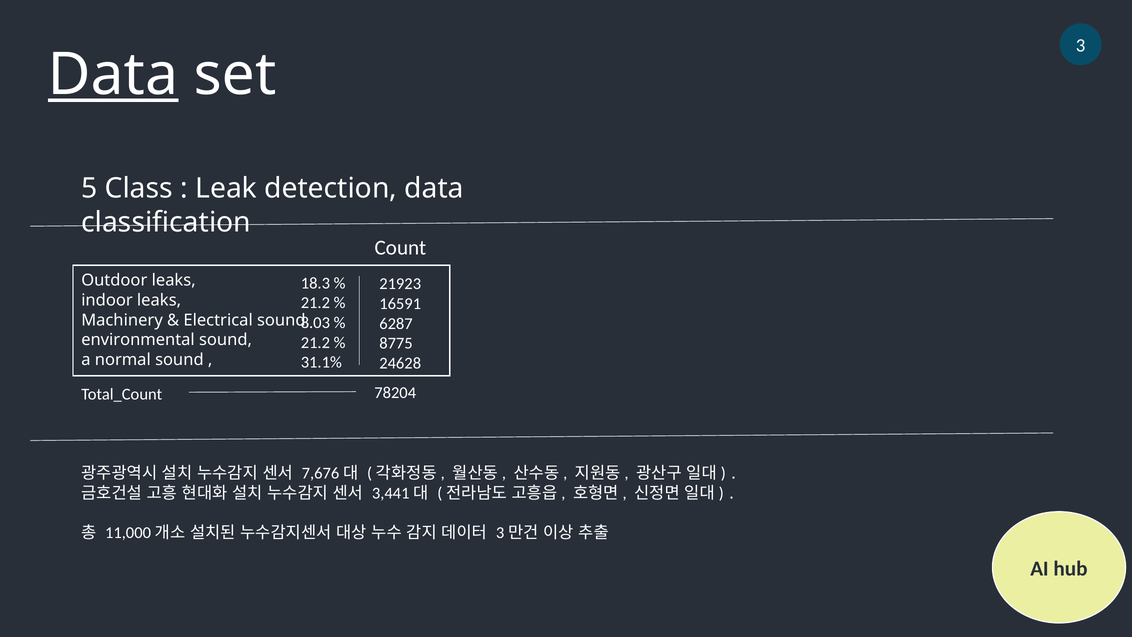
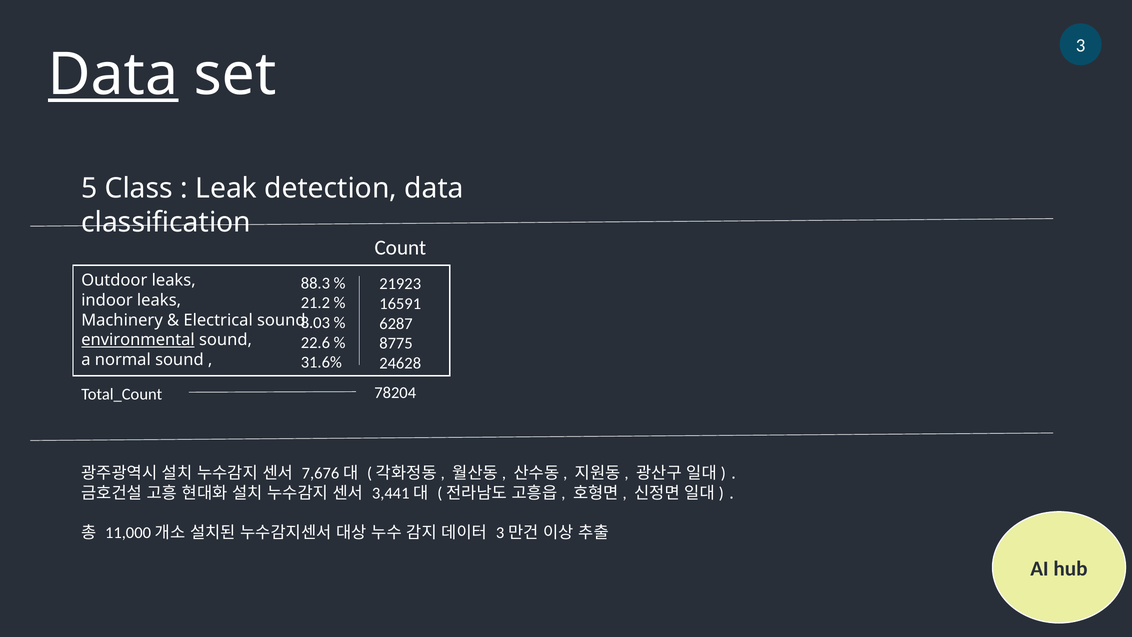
18.3: 18.3 -> 88.3 (315, 283)
environmental underline: none -> present (138, 340)
21.2: 21.2 -> 22.6 (315, 343)
31.1%: 31.1% -> 31.6% (321, 362)
